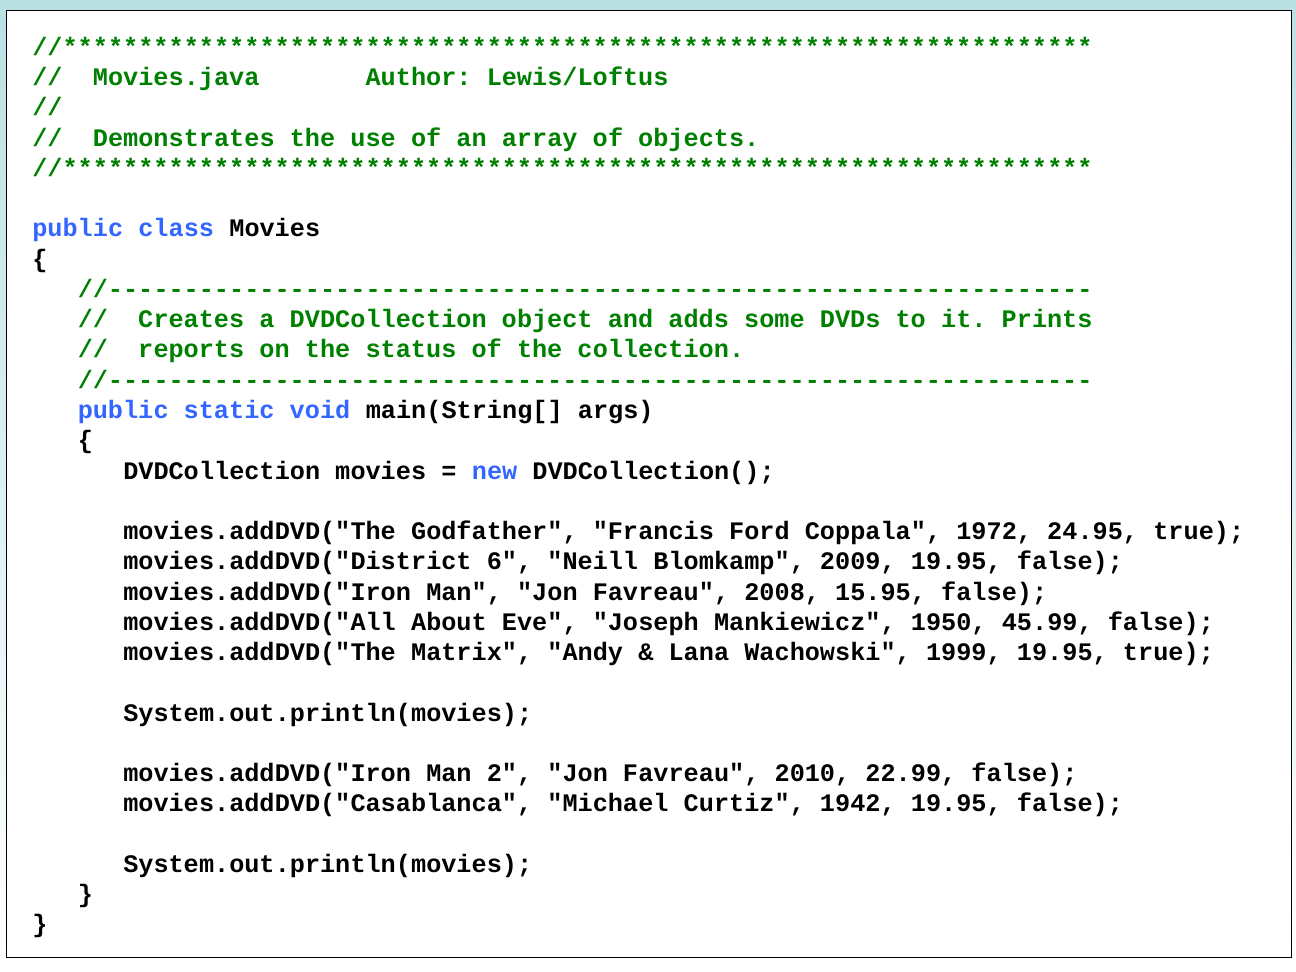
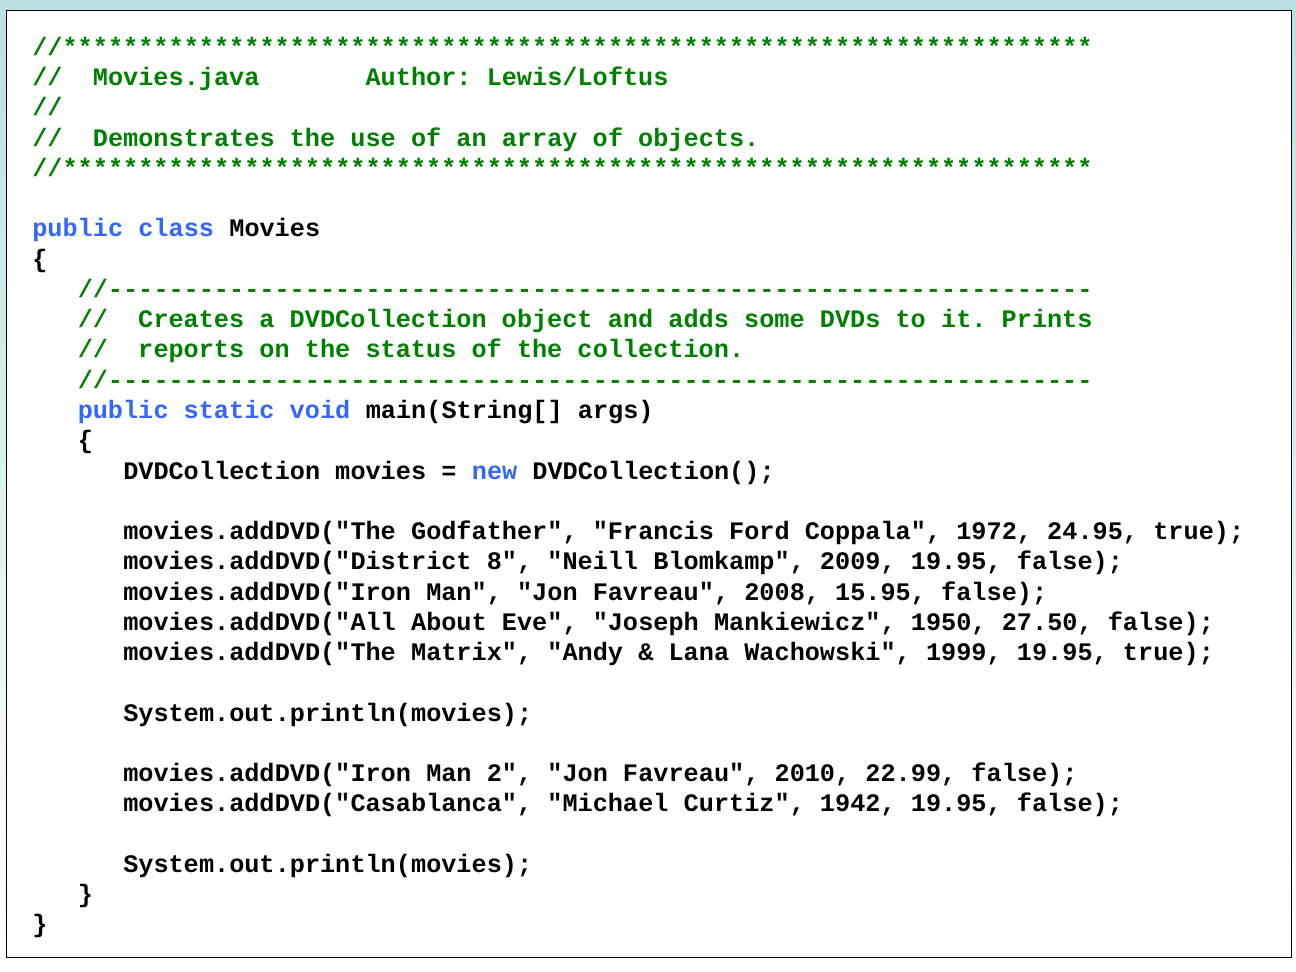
6: 6 -> 8 (510, 561)
45.99: 45.99 -> 27.50 (1047, 622)
